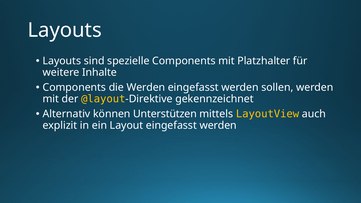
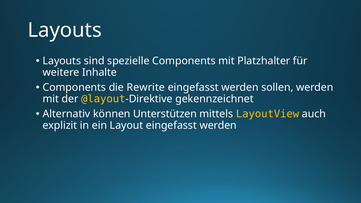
die Werden: Werden -> Rewrite (146, 88)
